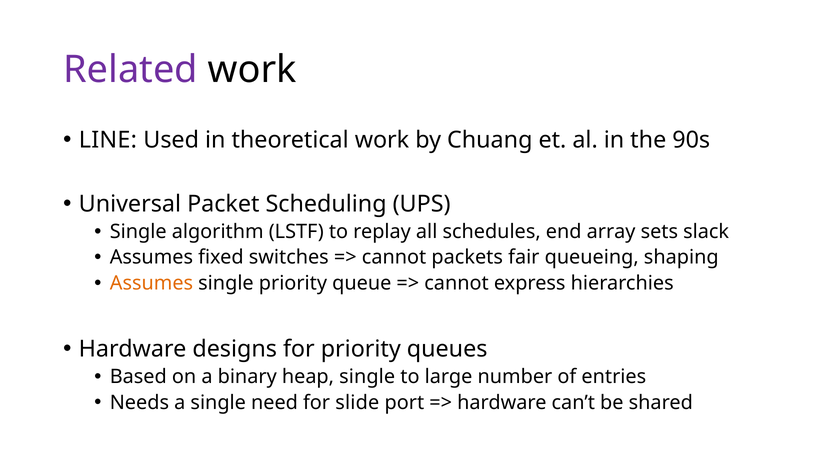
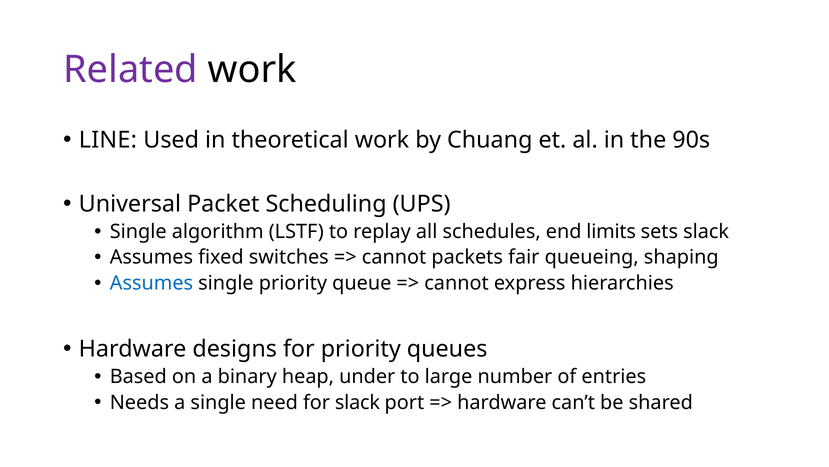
array: array -> limits (611, 231)
Assumes colour: orange -> blue (151, 283)
heap single: single -> under (367, 376)
for slide: slide -> slack (357, 402)
